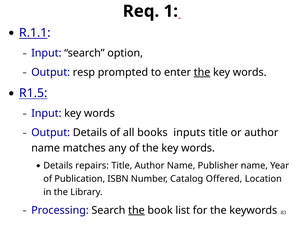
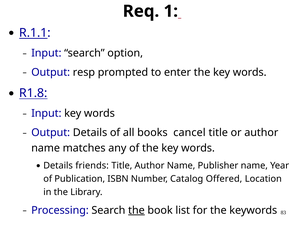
the underline: present -> none (202, 72)
R1.5: R1.5 -> R1.8 (33, 93)
inputs: inputs -> cancel (189, 133)
repairs: repairs -> friends (92, 166)
